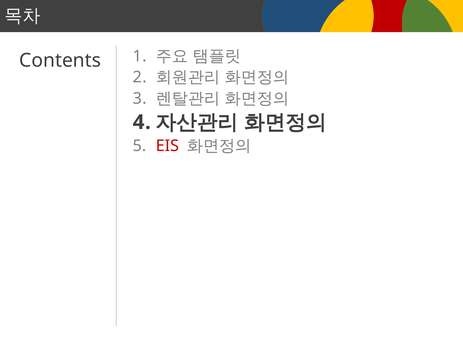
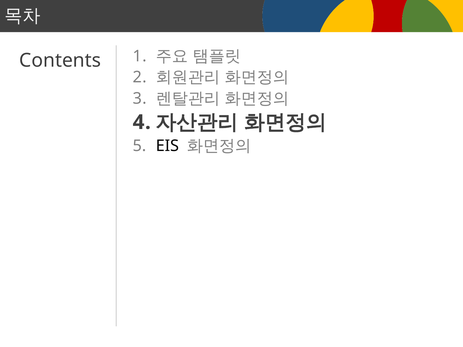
EIS colour: red -> black (167, 146)
